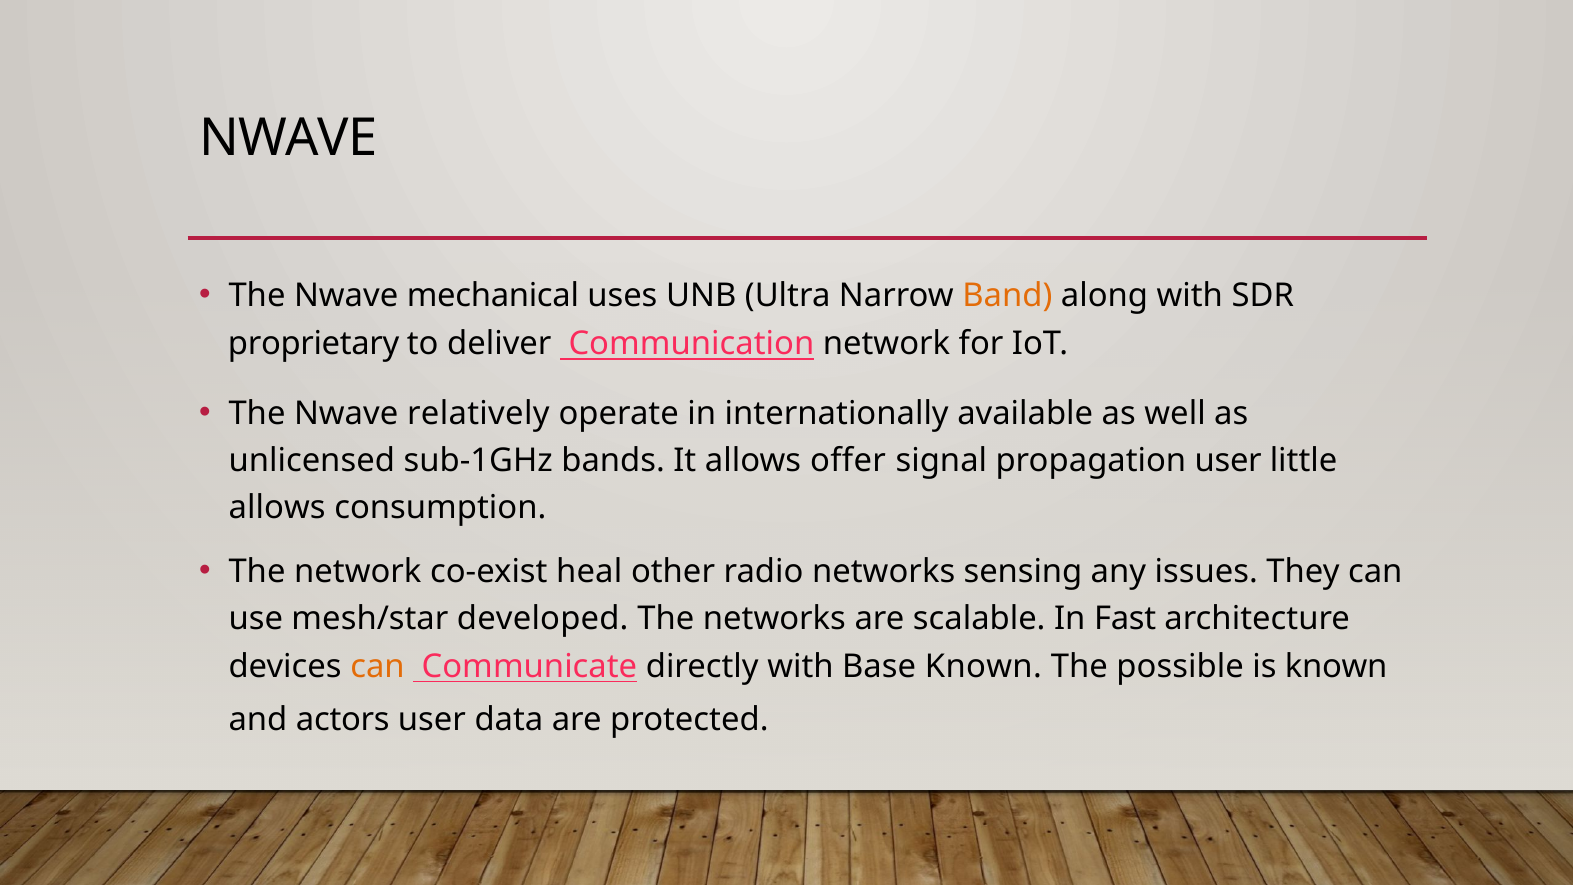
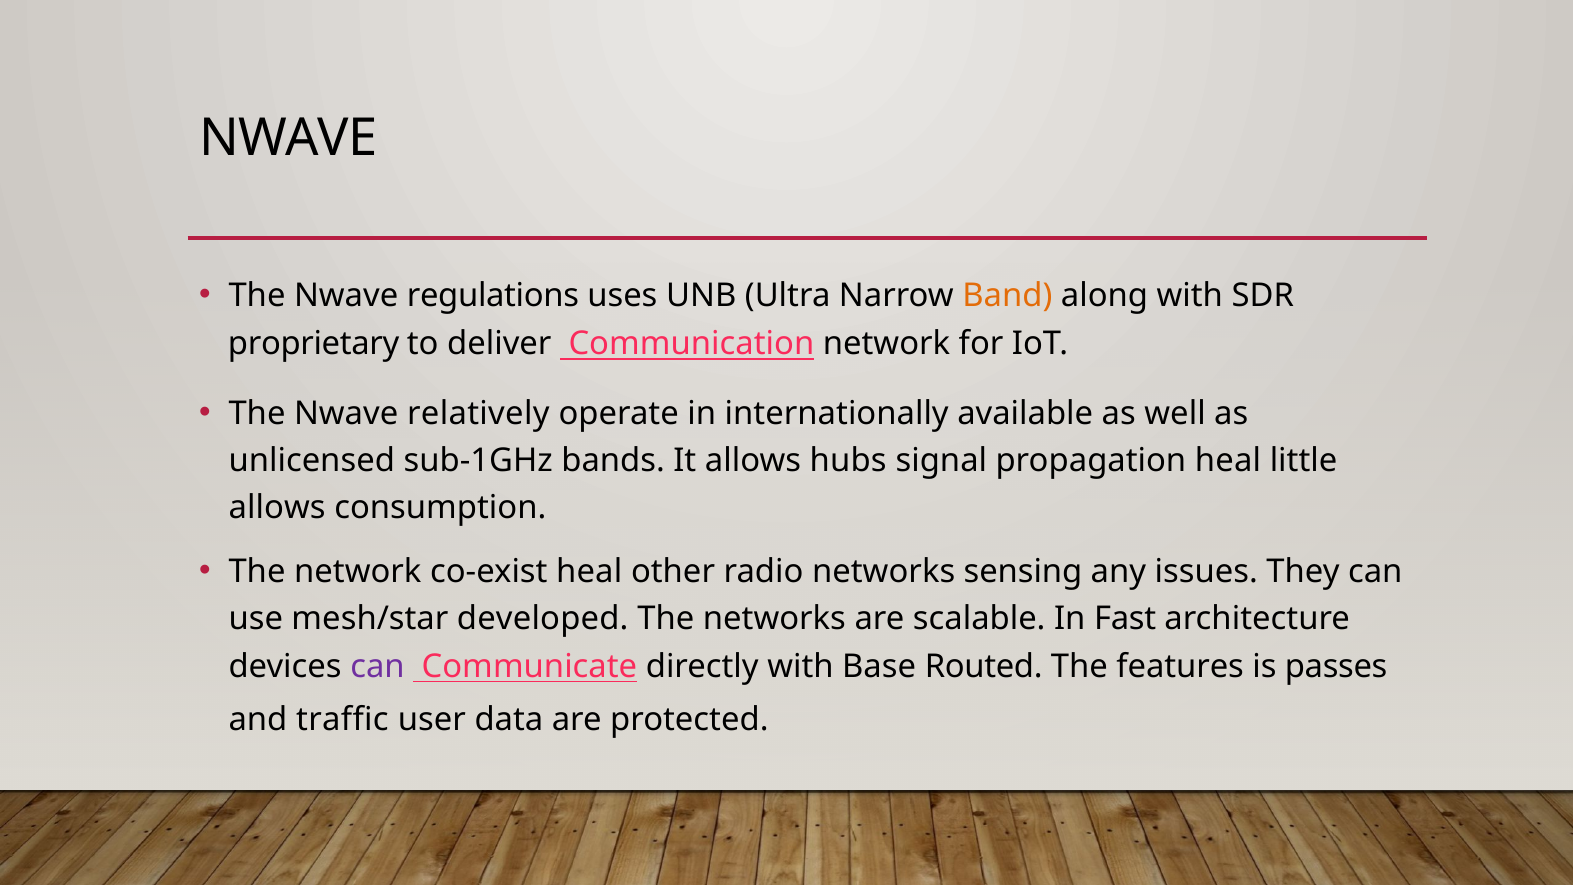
mechanical: mechanical -> regulations (493, 296)
offer: offer -> hubs (848, 460)
propagation user: user -> heal (1228, 460)
can colour: orange -> purple (377, 667)
Base Known: Known -> Routed (984, 667)
possible: possible -> features (1180, 667)
is known: known -> passes (1336, 667)
actors: actors -> traffic (342, 719)
